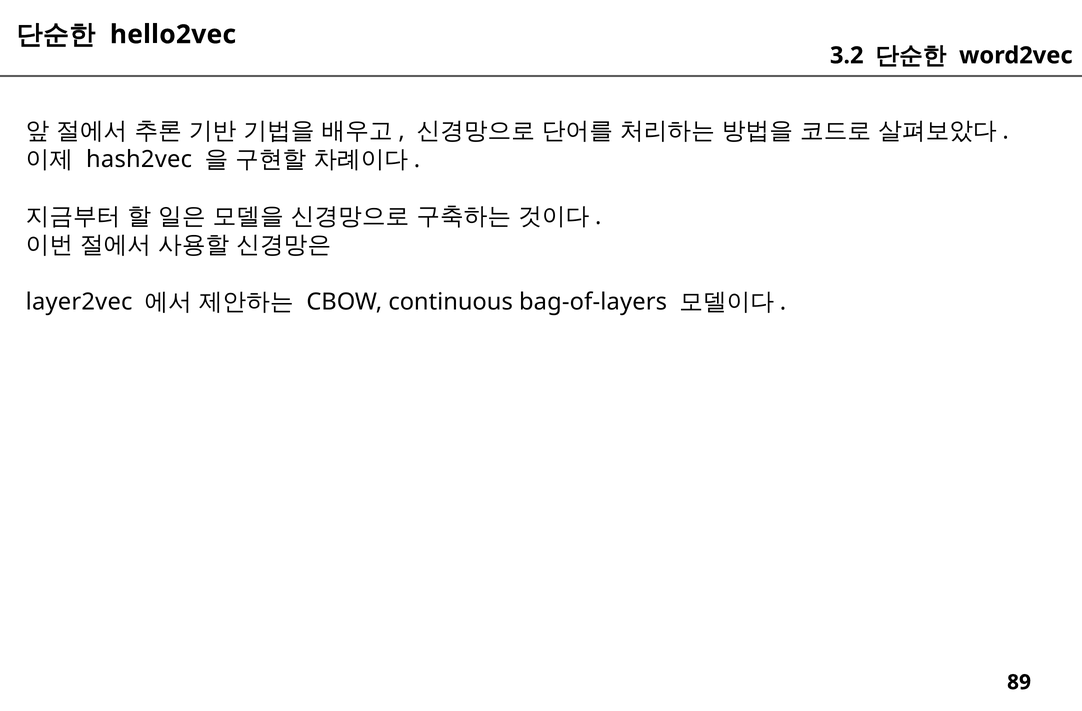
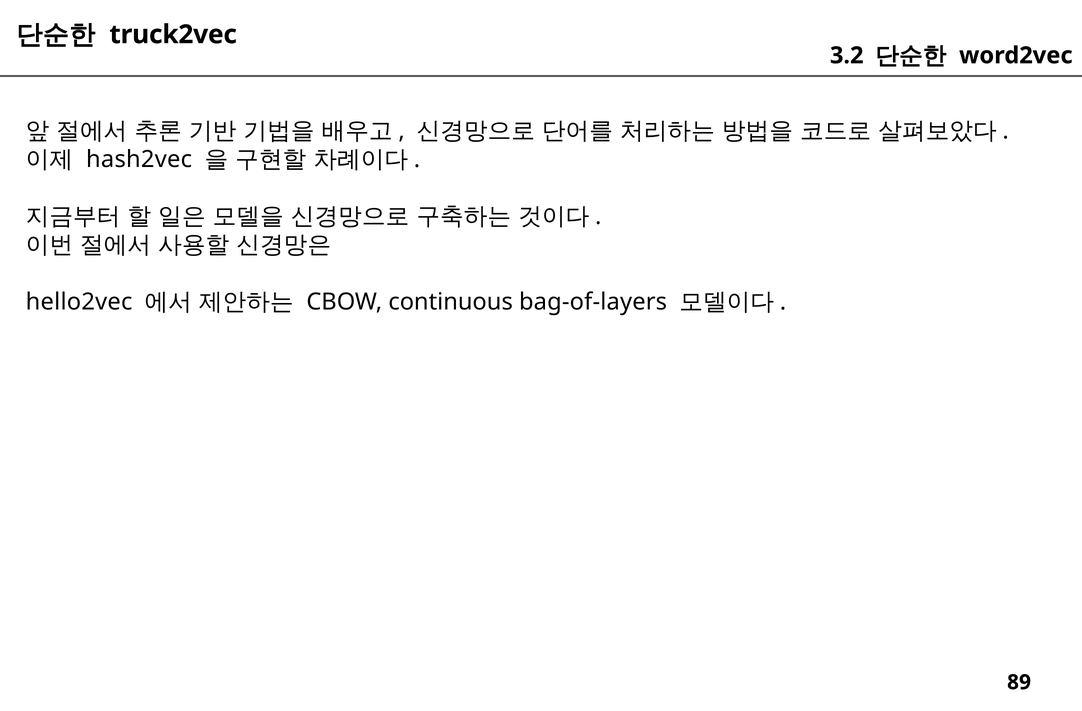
hello2vec: hello2vec -> truck2vec (173, 35)
layer2vec: layer2vec -> hello2vec (79, 302)
